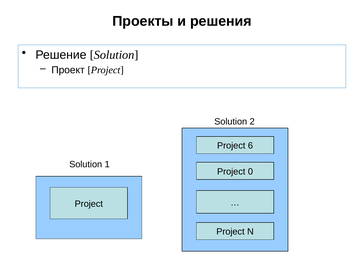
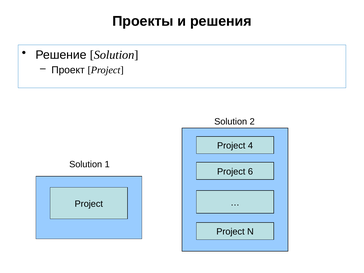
6: 6 -> 4 (250, 146)
0: 0 -> 6 (250, 172)
